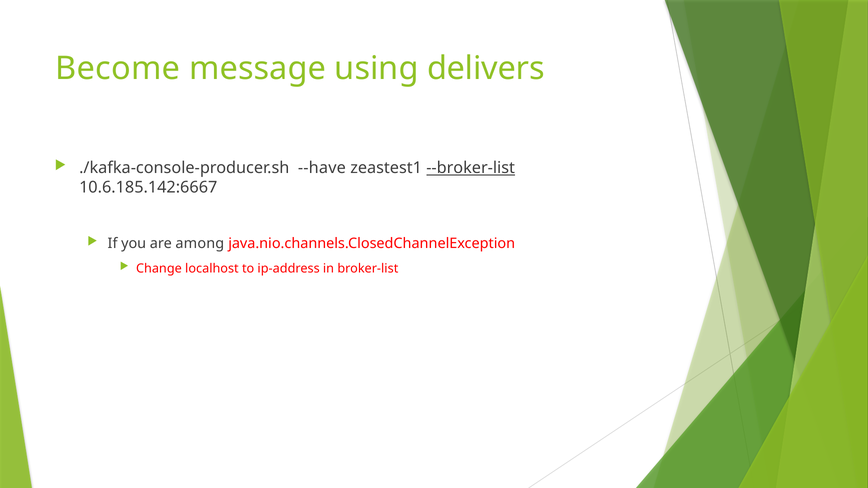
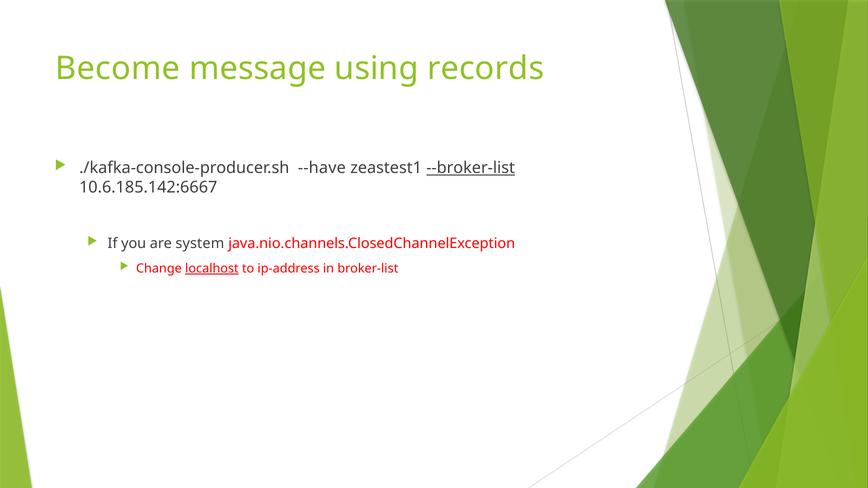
delivers: delivers -> records (486, 68)
among: among -> system (200, 243)
localhost underline: none -> present (212, 269)
